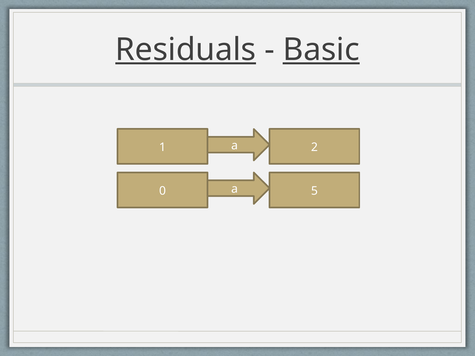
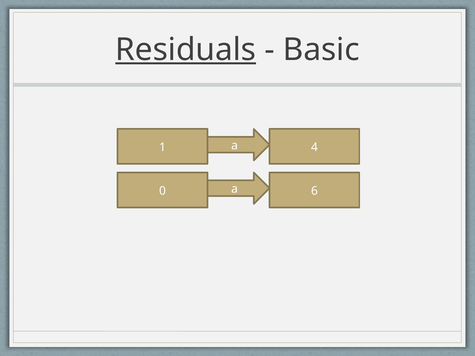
Basic underline: present -> none (321, 50)
2: 2 -> 4 (314, 147)
5: 5 -> 6 (314, 191)
